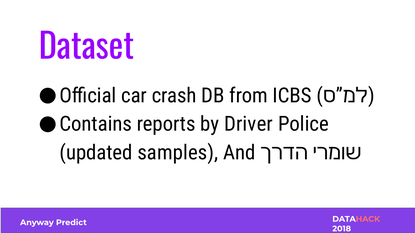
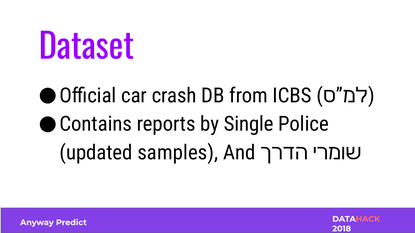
Driver: Driver -> Single (249, 124)
